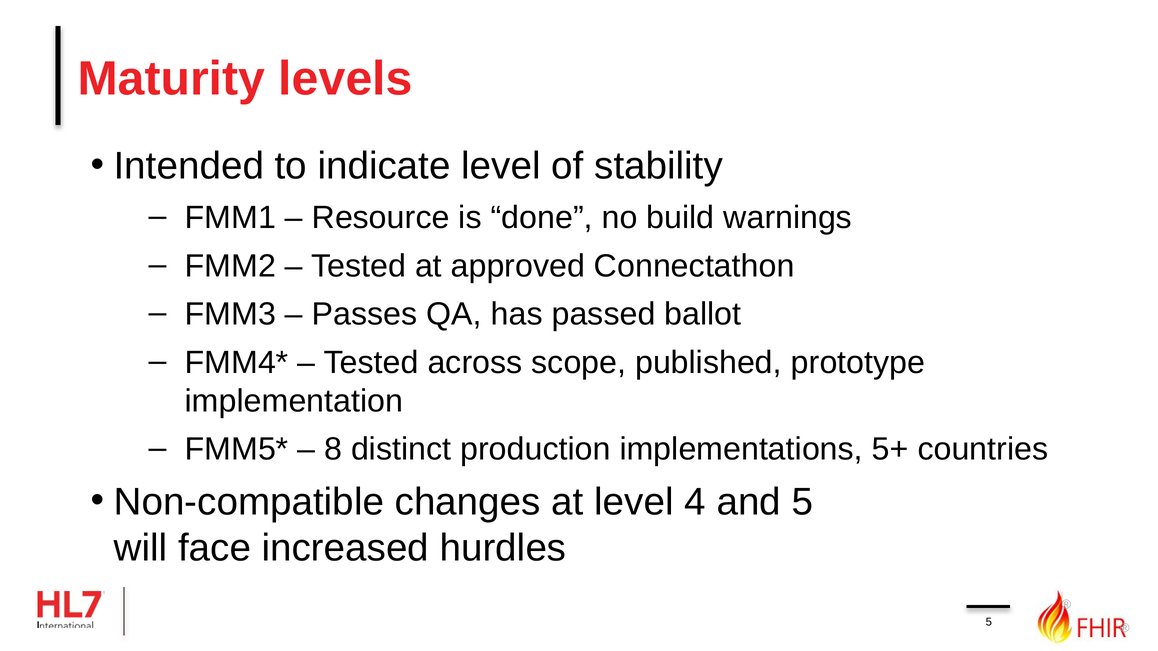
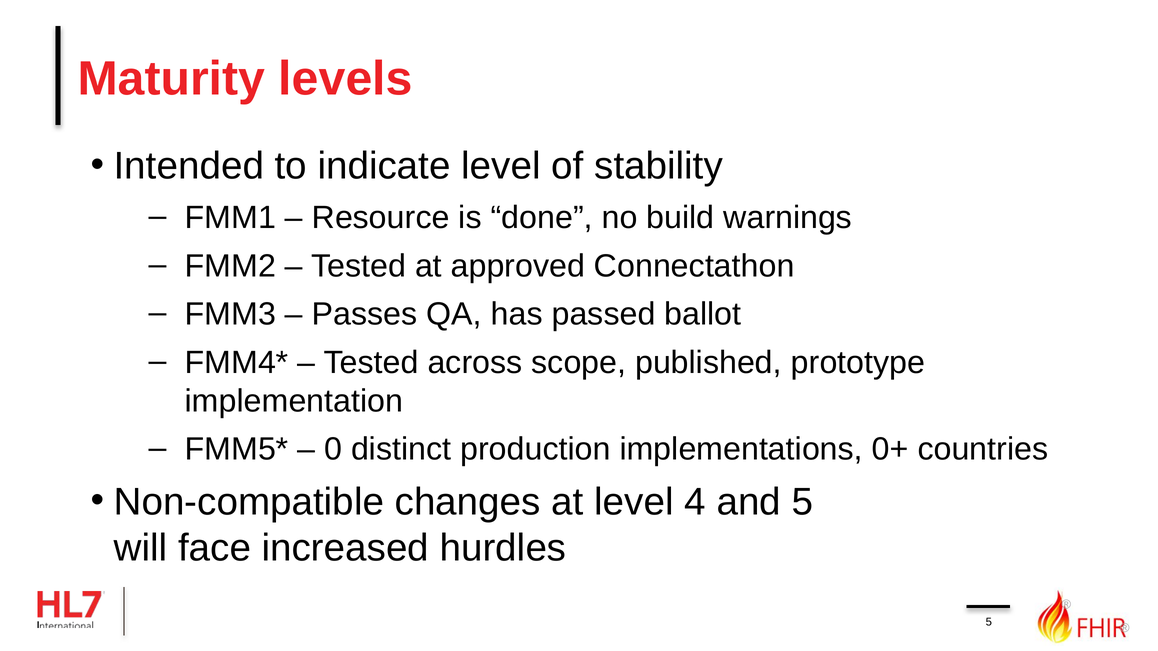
8: 8 -> 0 (333, 450)
5+: 5+ -> 0+ (890, 450)
